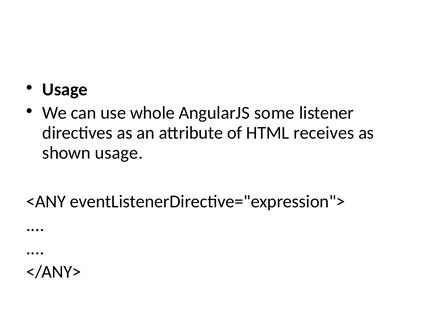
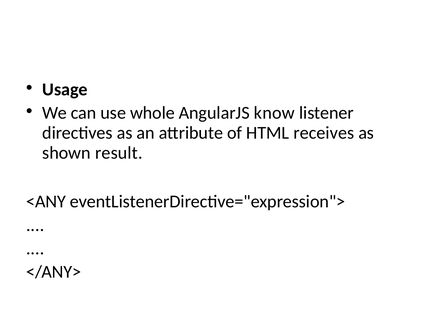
some: some -> know (274, 113)
shown usage: usage -> result (119, 152)
